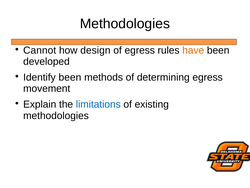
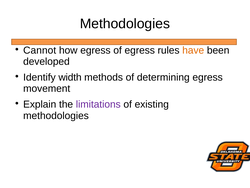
how design: design -> egress (95, 50)
Identify been: been -> width (70, 77)
limitations colour: blue -> purple (98, 104)
